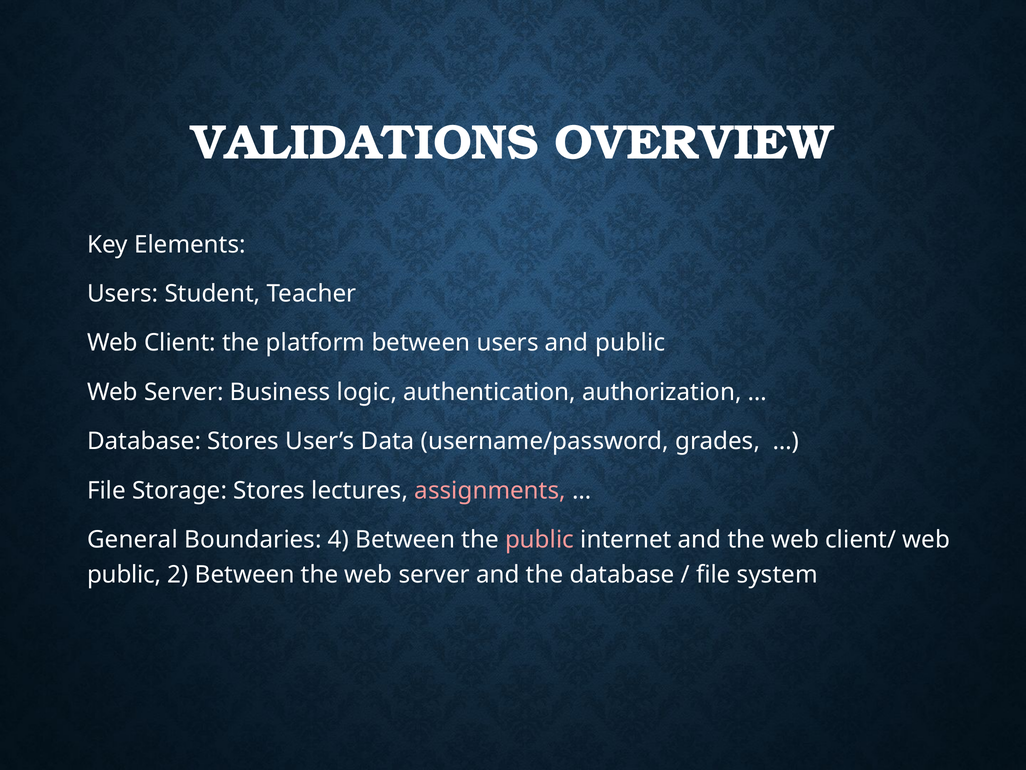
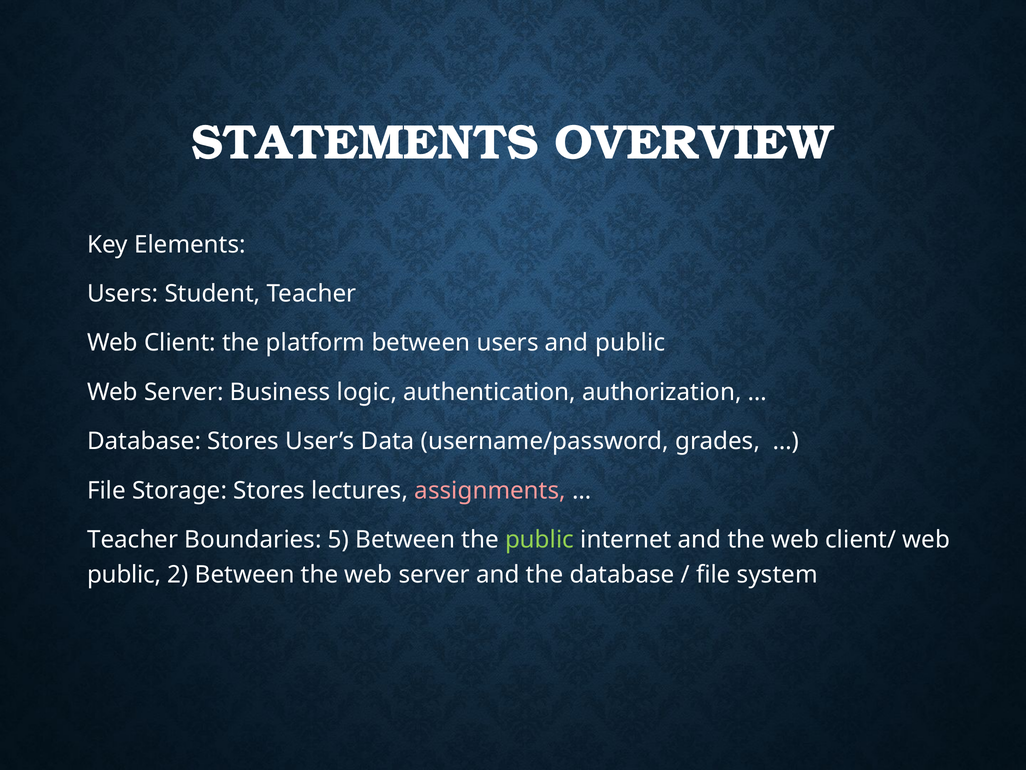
VALIDATIONS: VALIDATIONS -> STATEMENTS (365, 142)
General: General -> Teacher (133, 539)
4: 4 -> 5 (338, 539)
public colour: pink -> light green (540, 539)
